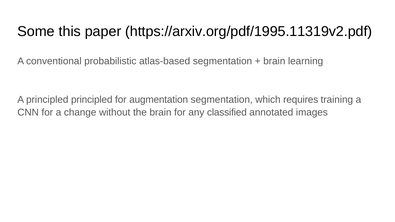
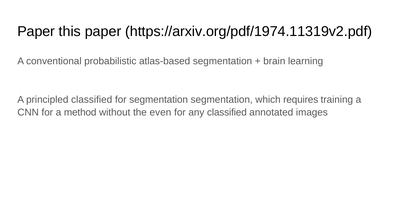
Some: Some -> Paper (36, 31)
https://arxiv.org/pdf/1995.11319v2.pdf: https://arxiv.org/pdf/1995.11319v2.pdf -> https://arxiv.org/pdf/1974.11319v2.pdf (249, 31)
principled principled: principled -> classified (92, 100)
for augmentation: augmentation -> segmentation (159, 100)
change: change -> method (80, 112)
the brain: brain -> even (160, 112)
